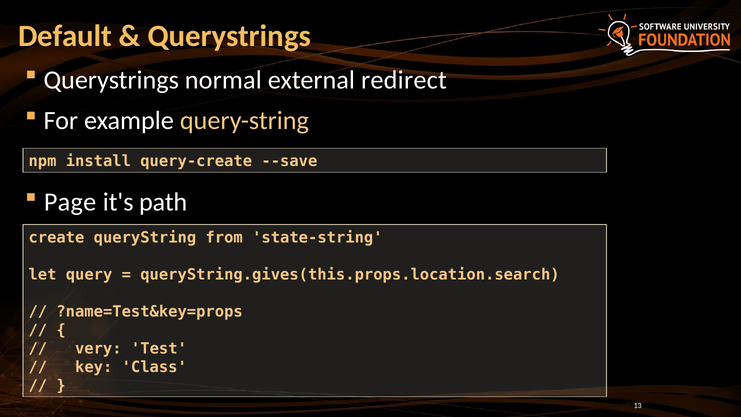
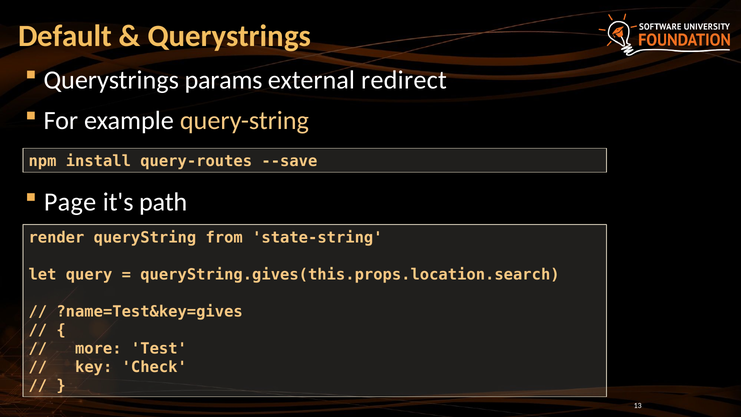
normal: normal -> params (223, 80)
query-create: query-create -> query-routes (196, 161)
create: create -> render (56, 237)
?name=Test&key=props: ?name=Test&key=props -> ?name=Test&key=gives (150, 312)
very: very -> more (98, 349)
Class: Class -> Check (154, 367)
